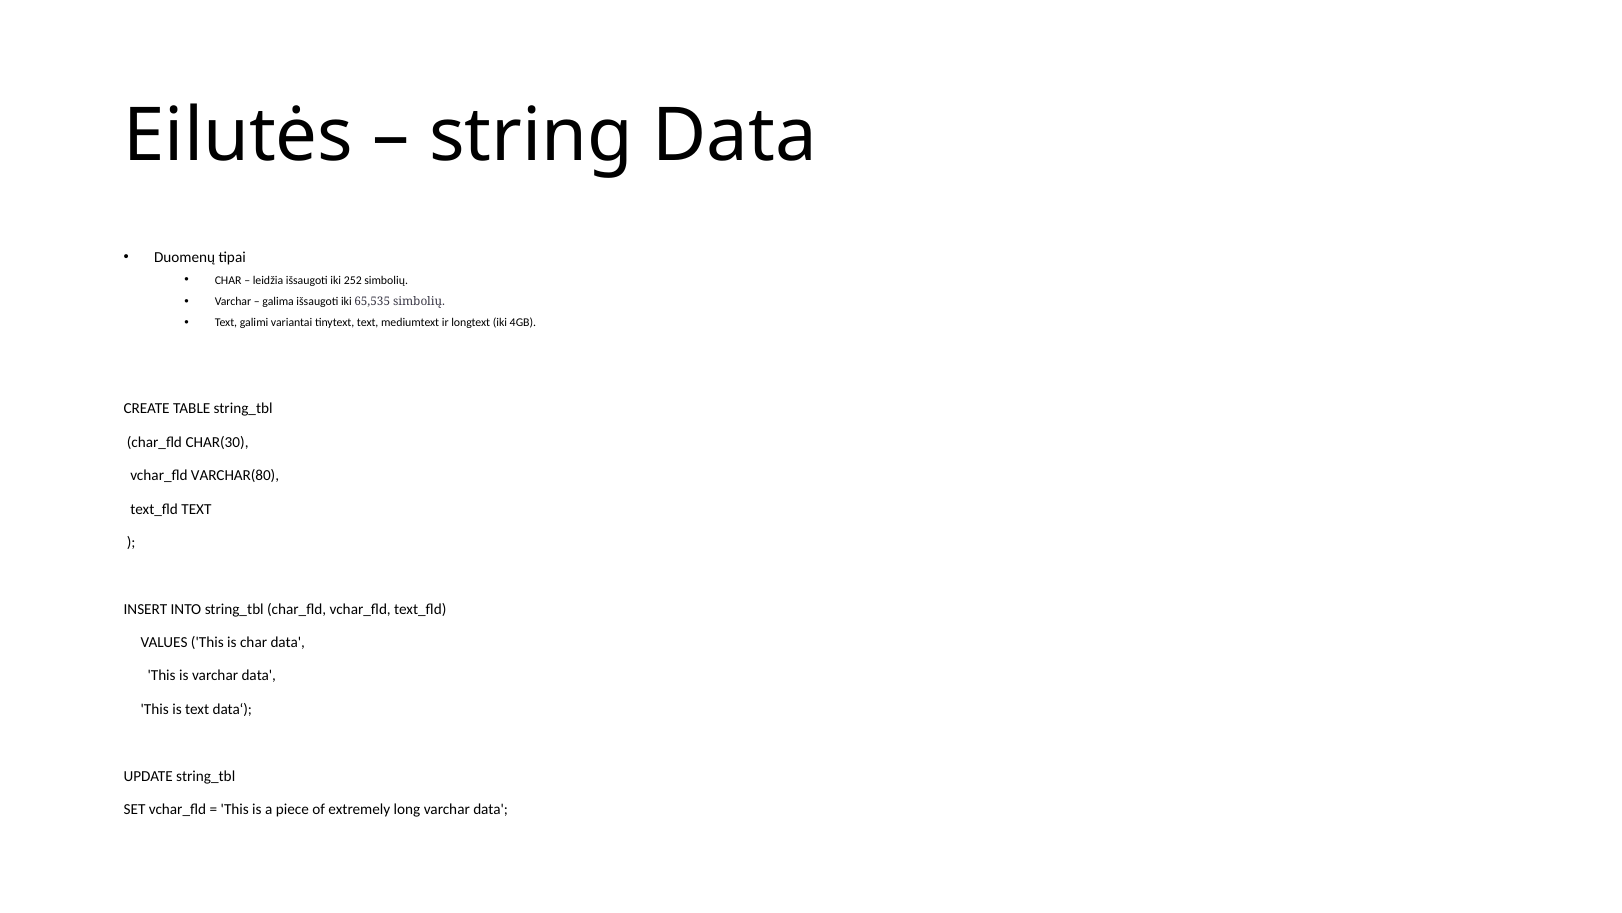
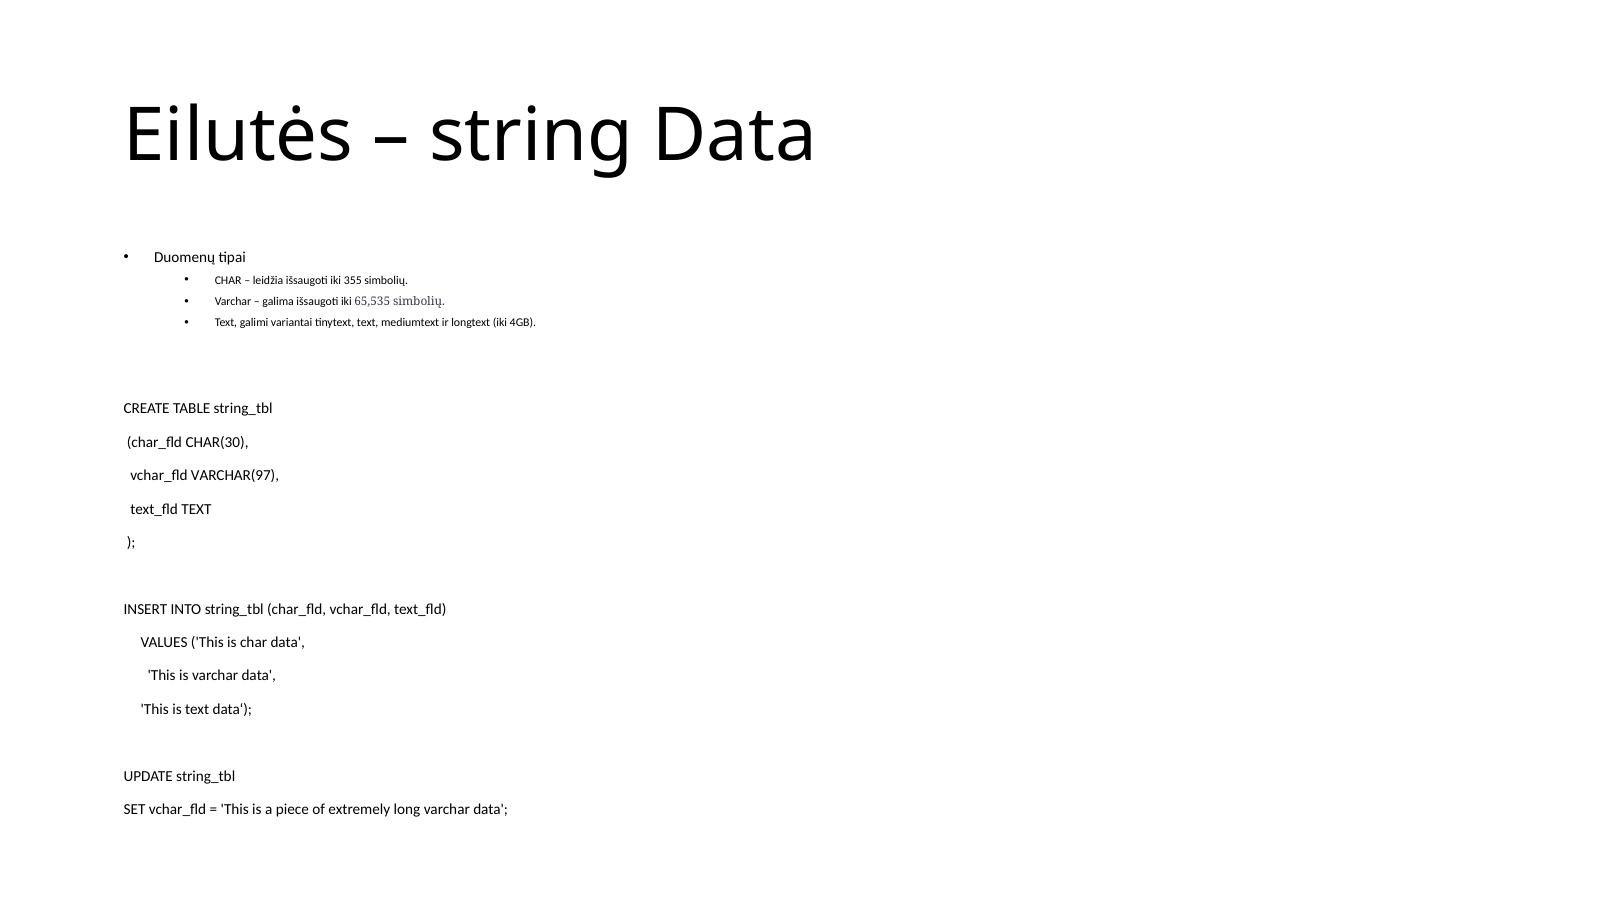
252: 252 -> 355 (353, 280)
VARCHAR(80: VARCHAR(80 -> VARCHAR(97 (235, 475)
